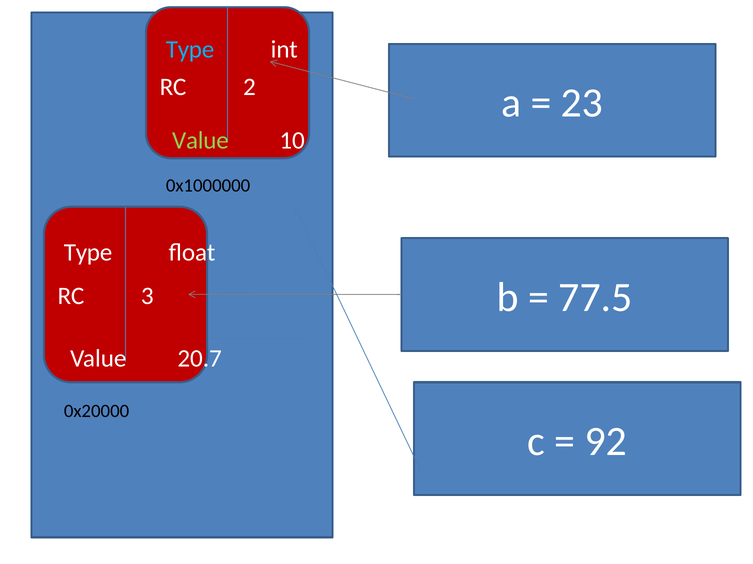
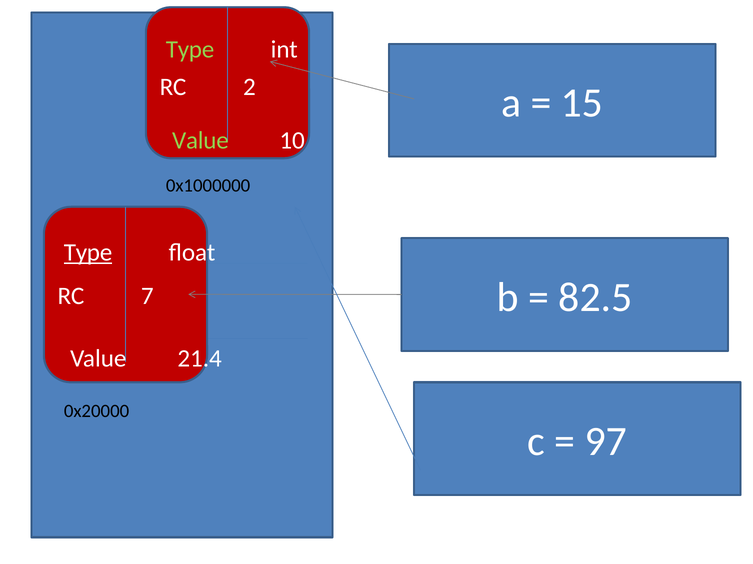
Type colour: light blue -> light green (190, 49)
23: 23 -> 15 (582, 103)
Type underline: none -> present (88, 253)
77.5: 77.5 -> 82.5 (595, 298)
3: 3 -> 7 (147, 296)
20.7: 20.7 -> 21.4 (200, 359)
92: 92 -> 97 (606, 442)
